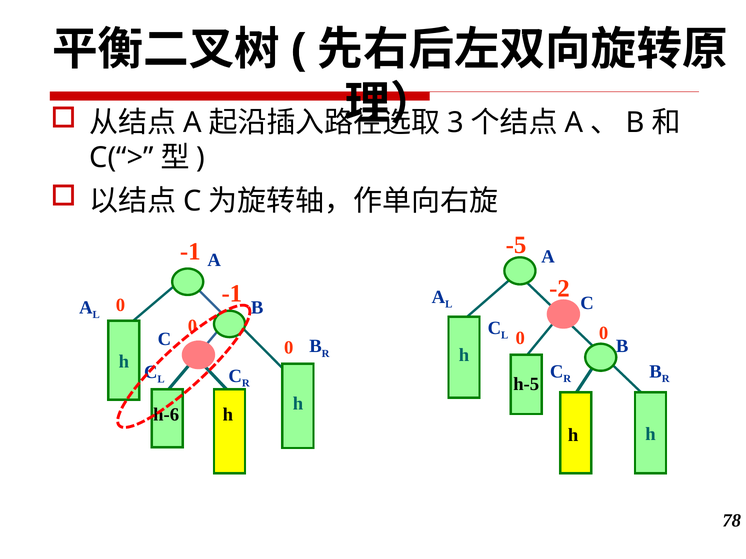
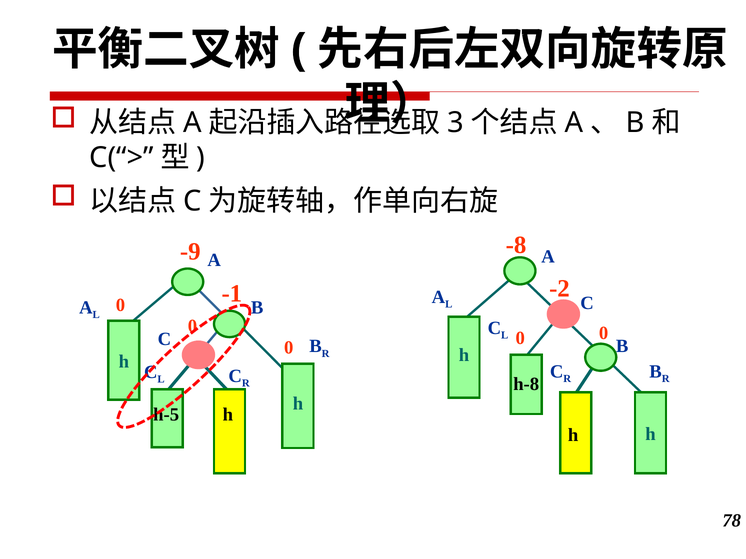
-5: -5 -> -8 (516, 245)
-1: -1 -> -9 (190, 252)
h-5: h-5 -> h-8 (526, 384)
h-6: h-6 -> h-5 (166, 415)
